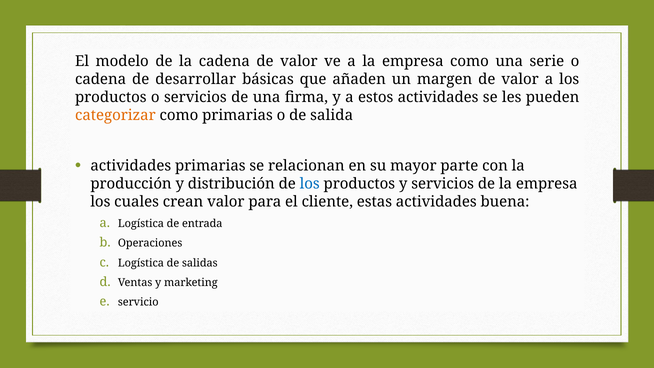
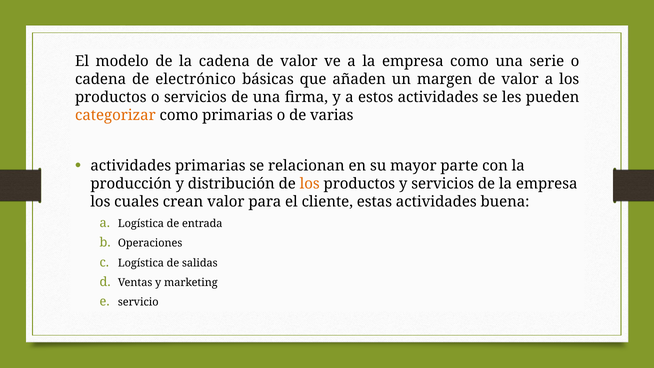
desarrollar: desarrollar -> electrónico (196, 79)
salida: salida -> varias (332, 115)
los colour: blue -> orange (310, 184)
